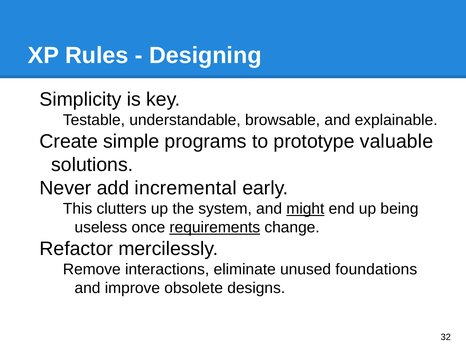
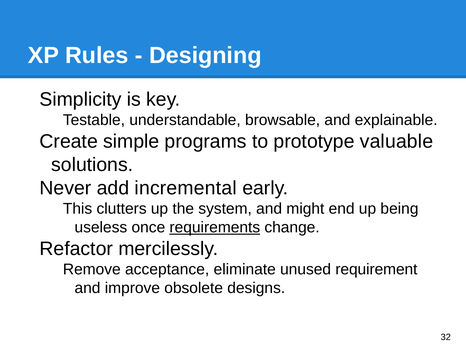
might underline: present -> none (305, 208)
interactions: interactions -> acceptance (167, 269)
foundations: foundations -> requirement (376, 269)
